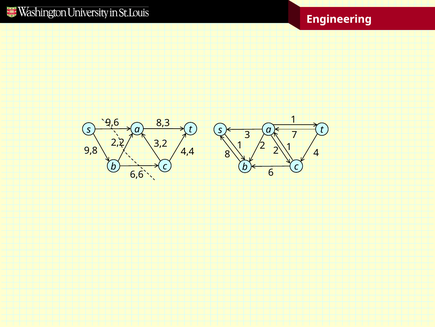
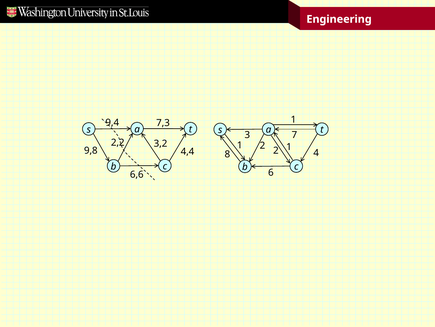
9,6: 9,6 -> 9,4 (112, 122)
8,3: 8,3 -> 7,3 (163, 123)
